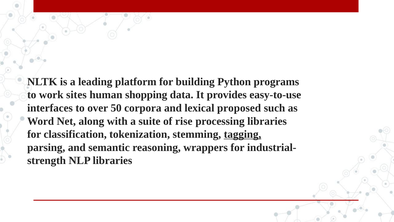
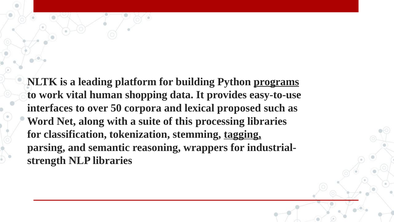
programs underline: none -> present (276, 82)
sites: sites -> vital (76, 95)
rise: rise -> this (184, 121)
